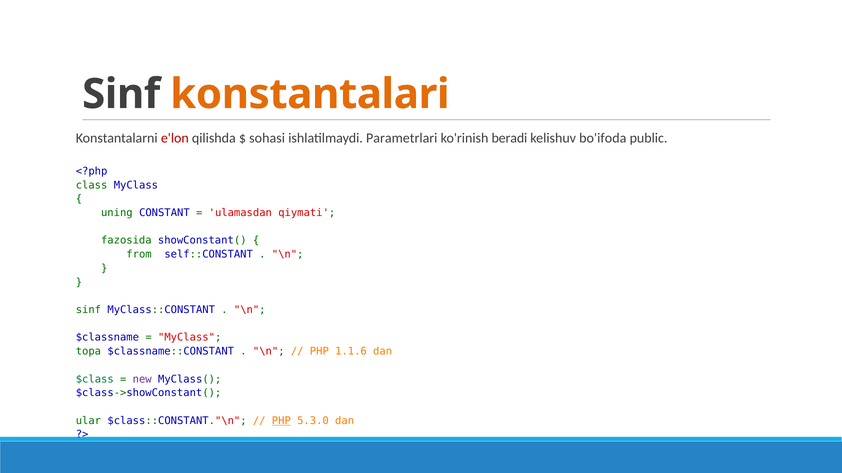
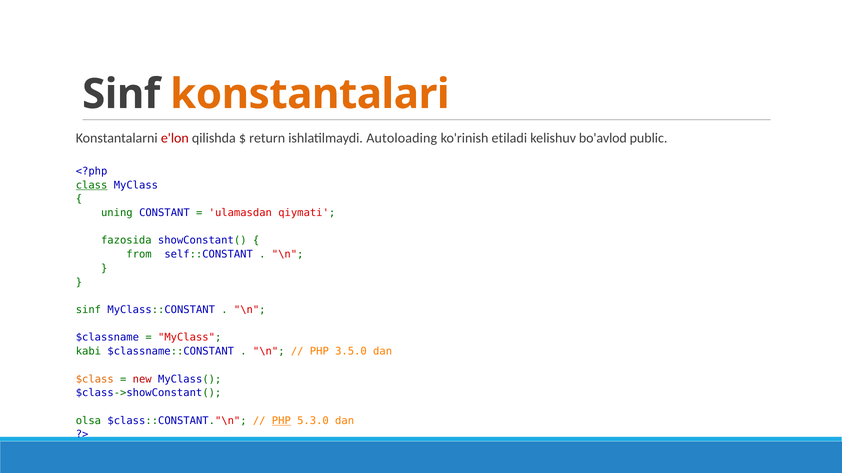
sohasi: sohasi -> return (267, 138)
Parametrlari: Parametrlari -> Autoloading (402, 138)
beradi: beradi -> etiladi (509, 138)
bo'ifoda: bo'ifoda -> bo'avlod (603, 138)
class underline: none -> present (92, 185)
topa: topa -> kabi (88, 352)
1.1.6: 1.1.6 -> 3.5.0 (351, 352)
$class colour: green -> orange (95, 380)
new colour: purple -> red (142, 380)
ular: ular -> olsa (88, 421)
